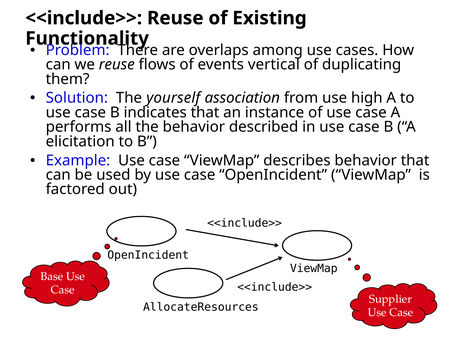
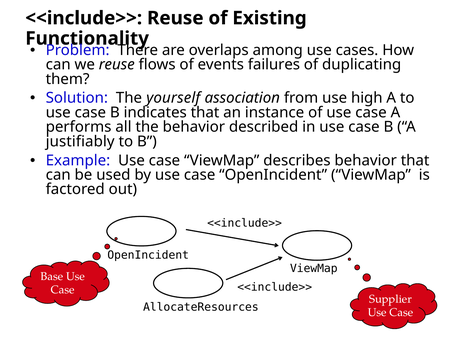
vertical: vertical -> failures (274, 65)
elicitation: elicitation -> justifiably (80, 141)
